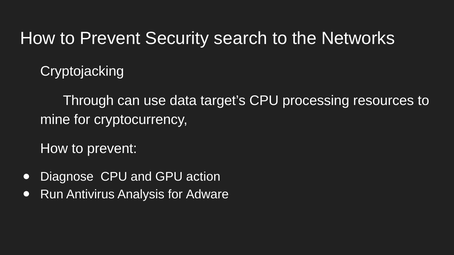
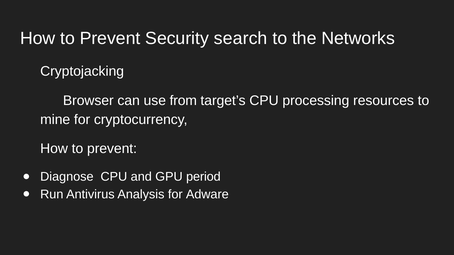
Through: Through -> Browser (88, 101)
data: data -> from (183, 101)
action: action -> period (203, 177)
